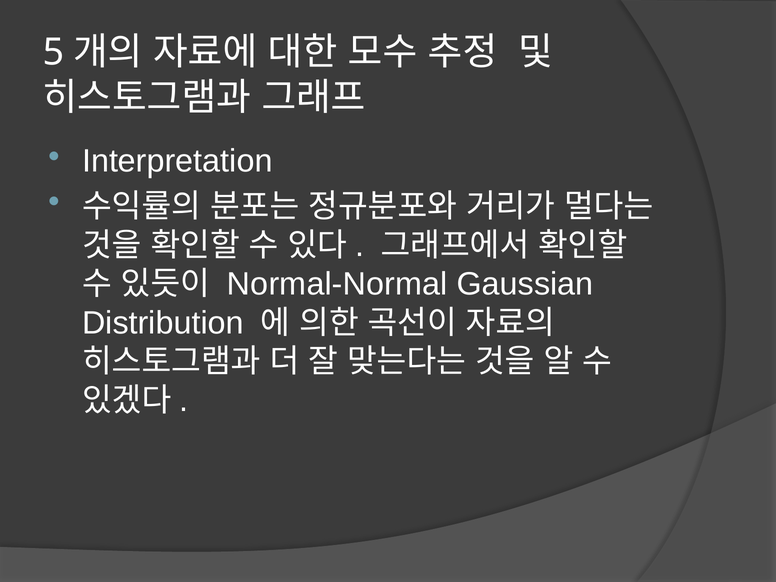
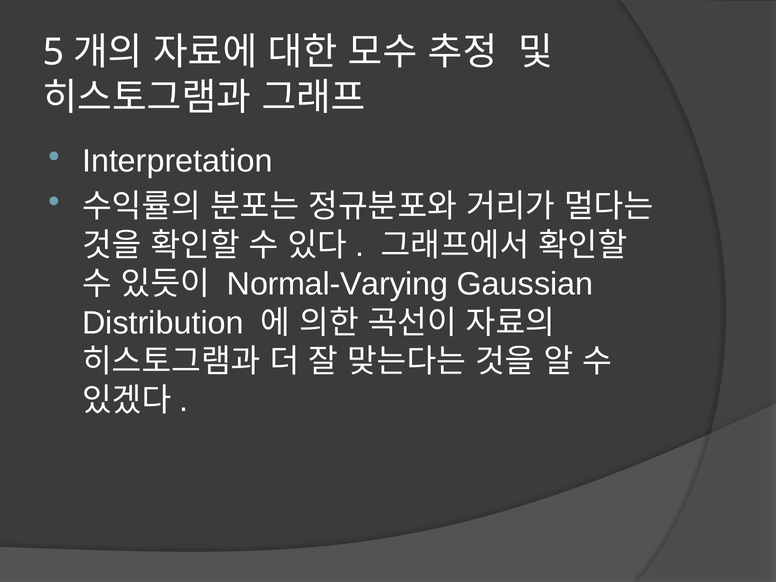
Normal-Normal: Normal-Normal -> Normal-Varying (338, 284)
